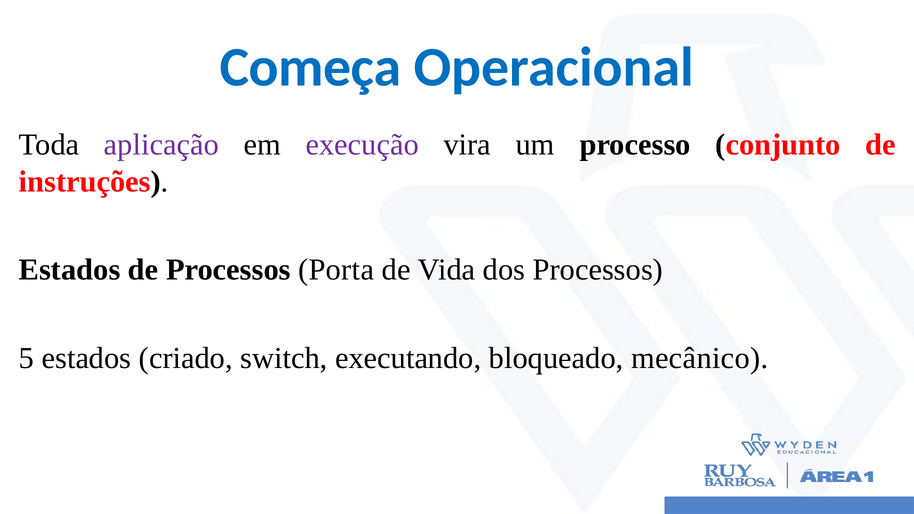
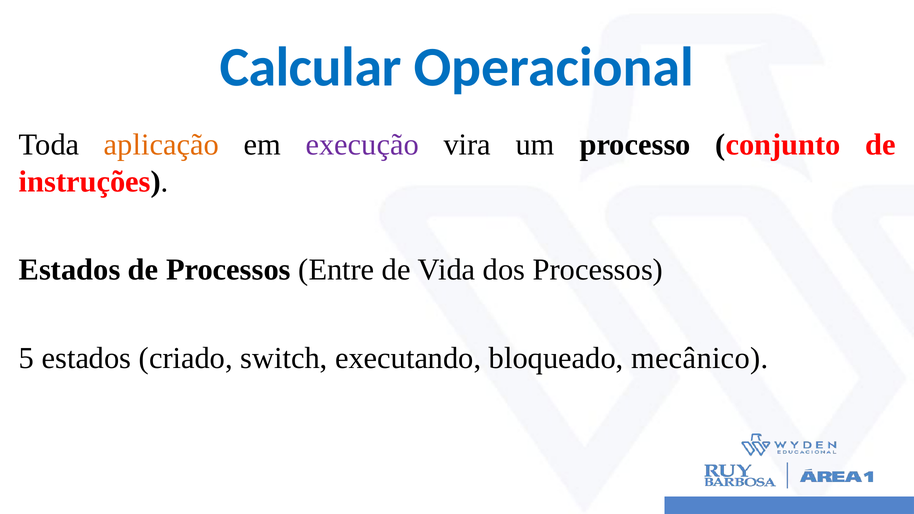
Começa: Começa -> Calcular (310, 67)
aplicação colour: purple -> orange (161, 145)
Porta: Porta -> Entre (336, 270)
